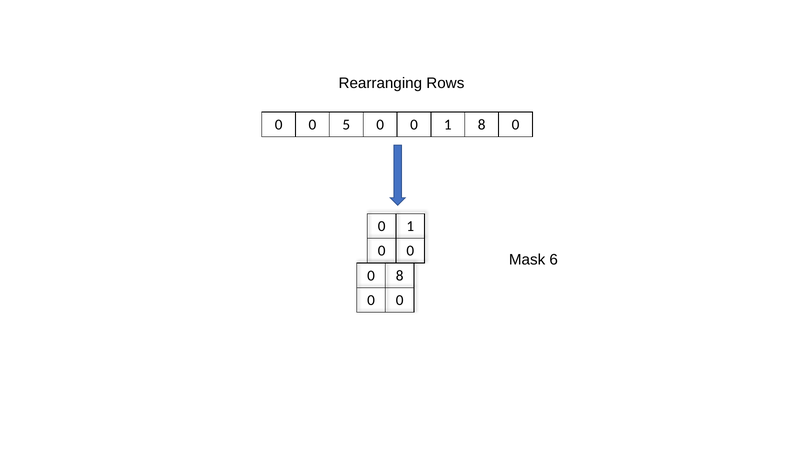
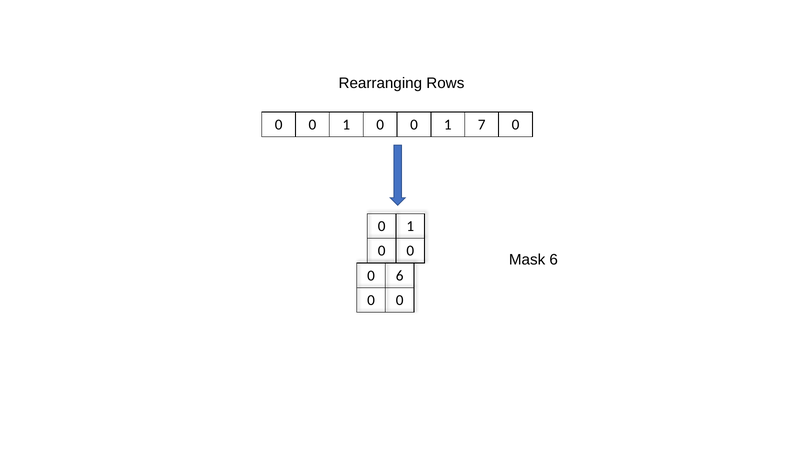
5: 5 -> 1 (346, 125)
1 8: 8 -> 7 (482, 125)
0 8: 8 -> 6 (400, 276)
